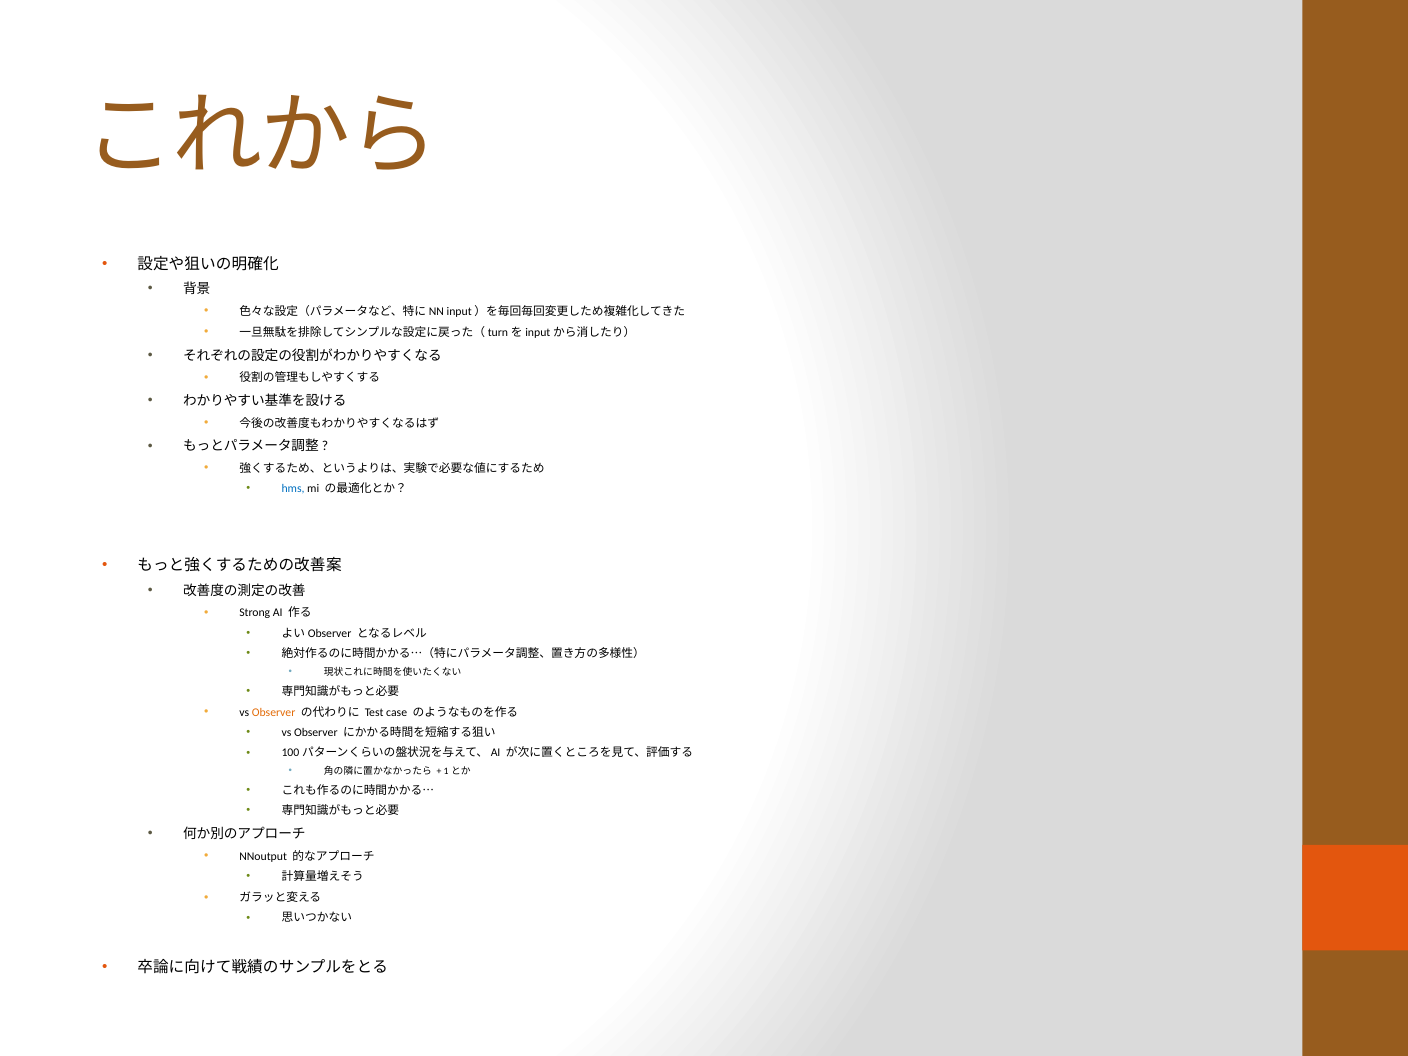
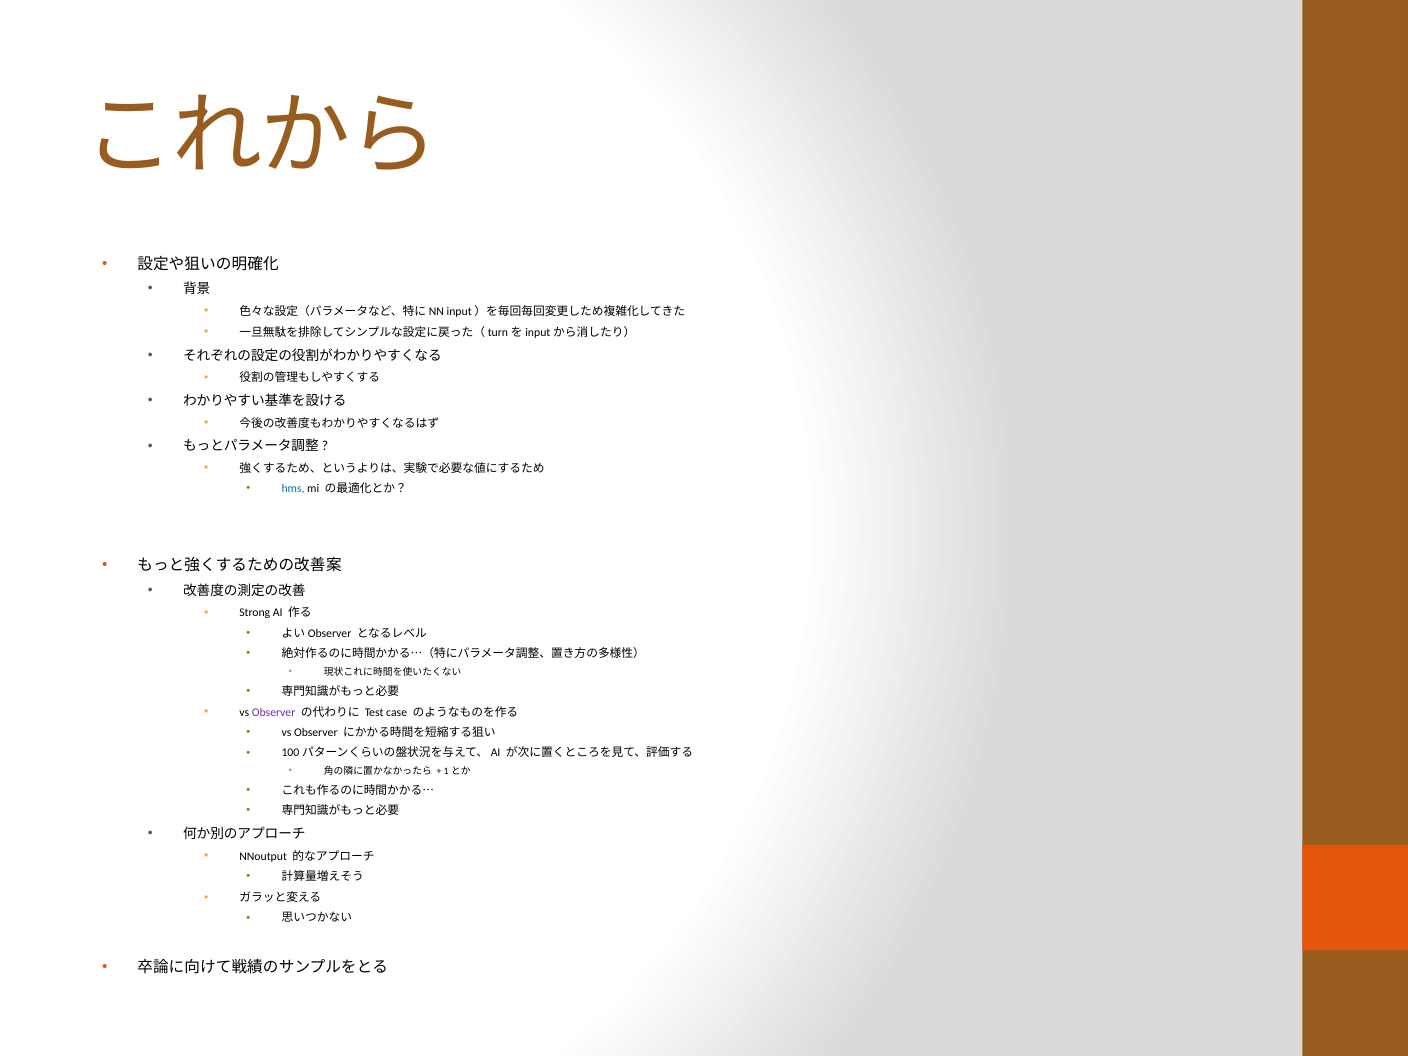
Observer colour: orange -> purple (274, 712)
